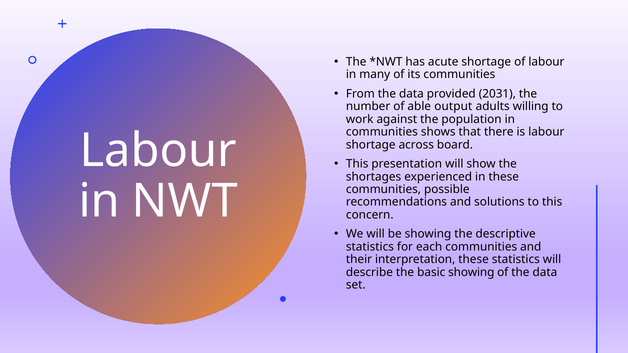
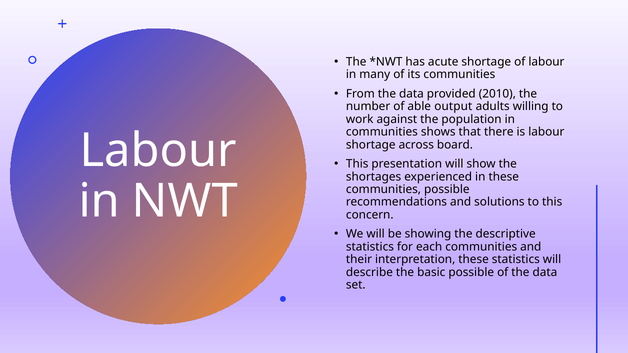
2031: 2031 -> 2010 (497, 94)
basic showing: showing -> possible (471, 272)
